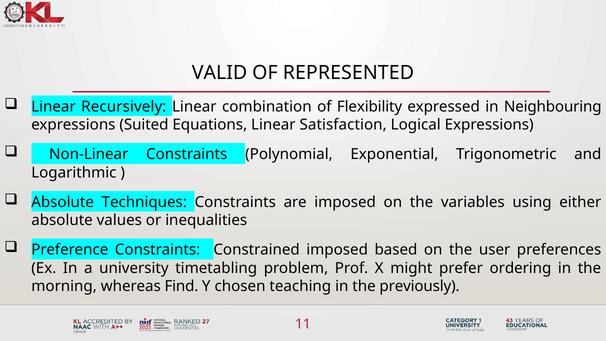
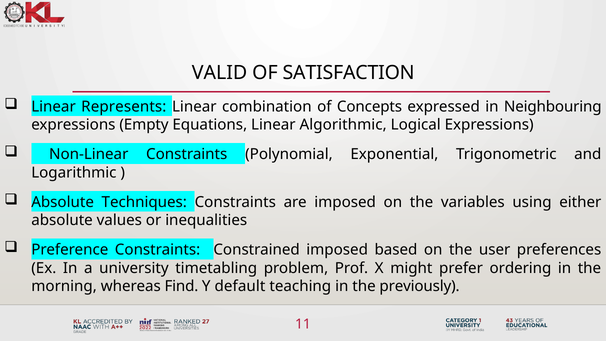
REPRESENTED: REPRESENTED -> SATISFACTION (349, 73)
Recursively: Recursively -> Represents (124, 107)
Flexibility: Flexibility -> Concepts (370, 107)
Suited: Suited -> Empty (144, 125)
Satisfaction: Satisfaction -> Algorithmic (343, 125)
chosen: chosen -> default (240, 286)
